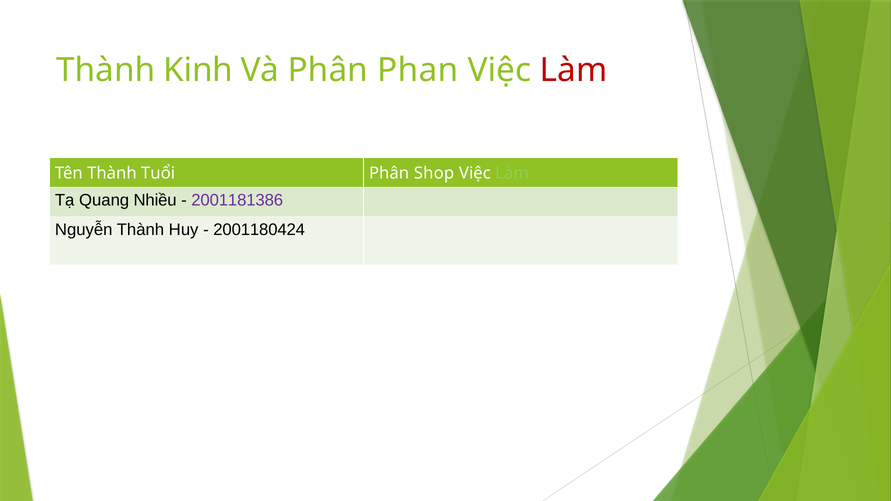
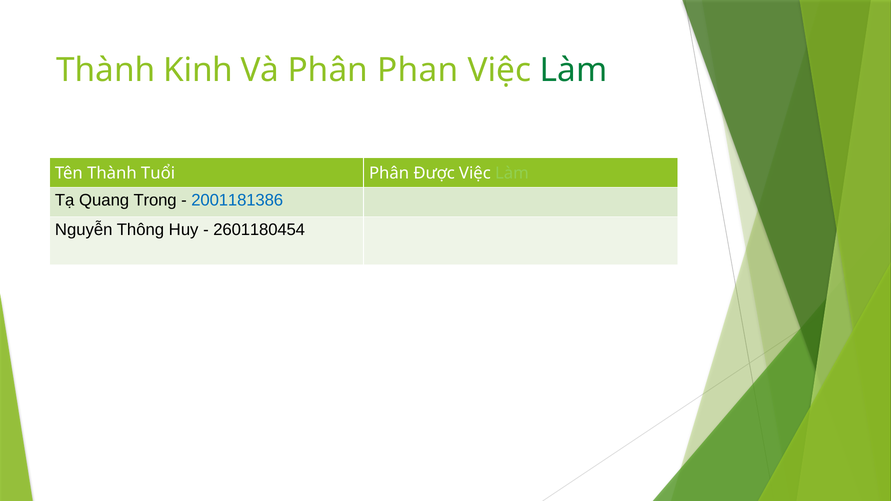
Làm colour: red -> green (574, 70)
Shop: Shop -> Được (434, 174)
Nhiều: Nhiều -> Trong (155, 200)
2001181386 colour: purple -> blue (237, 200)
Nguyễn Thành: Thành -> Thông (140, 230)
2001180424: 2001180424 -> 2601180454 (259, 230)
